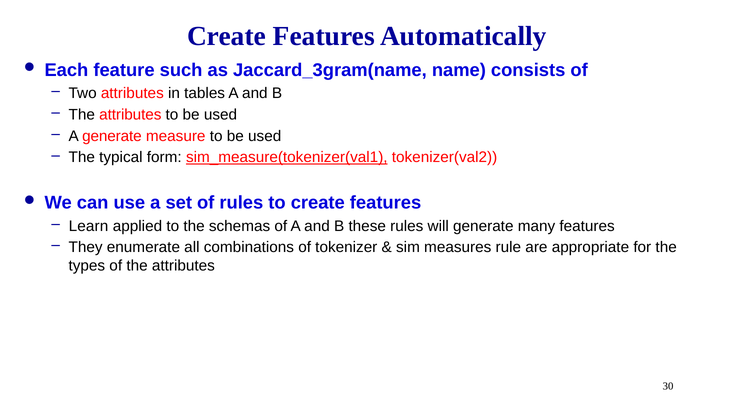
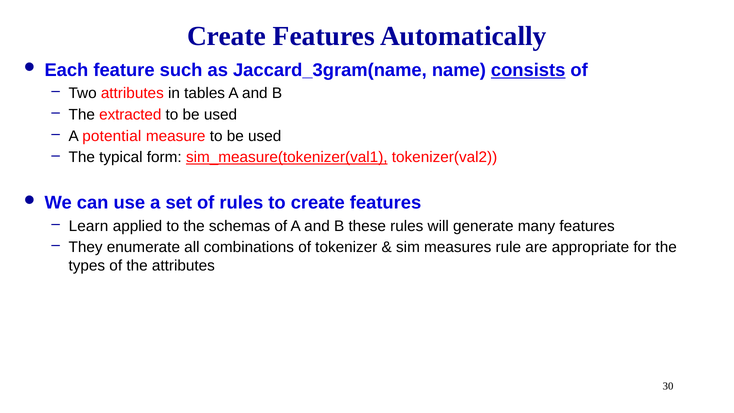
consists underline: none -> present (528, 70)
attributes: attributes -> extracted (130, 115)
A generate: generate -> potential (112, 136)
